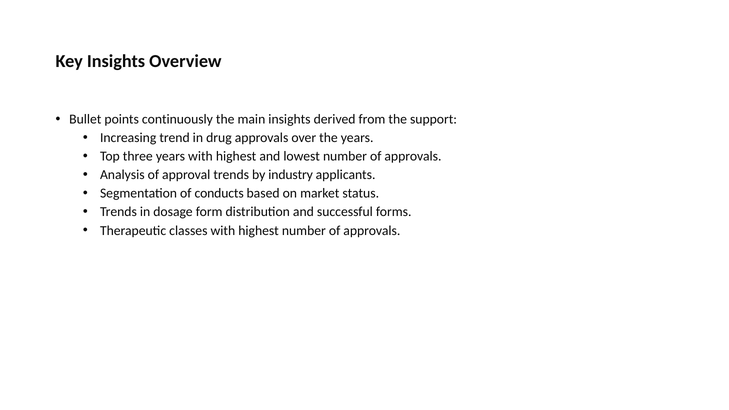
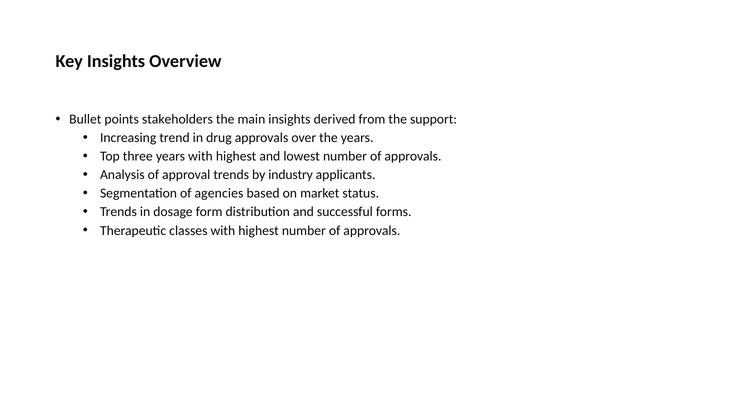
continuously: continuously -> stakeholders (177, 119)
conducts: conducts -> agencies (219, 193)
